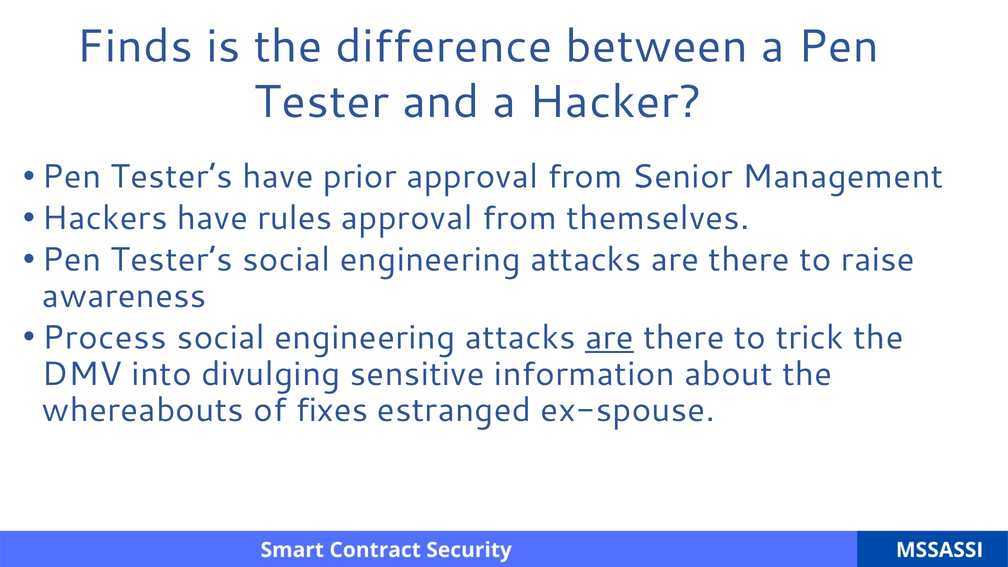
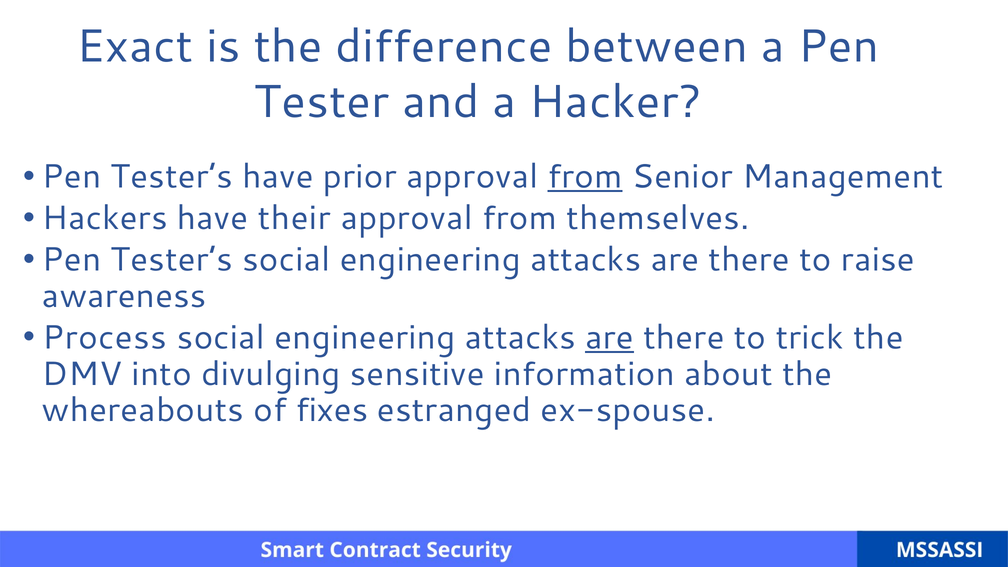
Finds: Finds -> Exact (135, 47)
from underline: none -> present (585, 177)
rules: rules -> their (294, 218)
